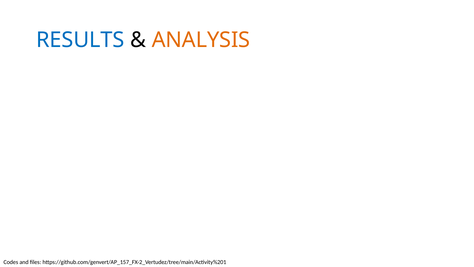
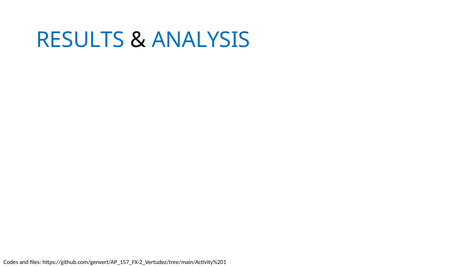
ANALYSIS colour: orange -> blue (201, 40)
